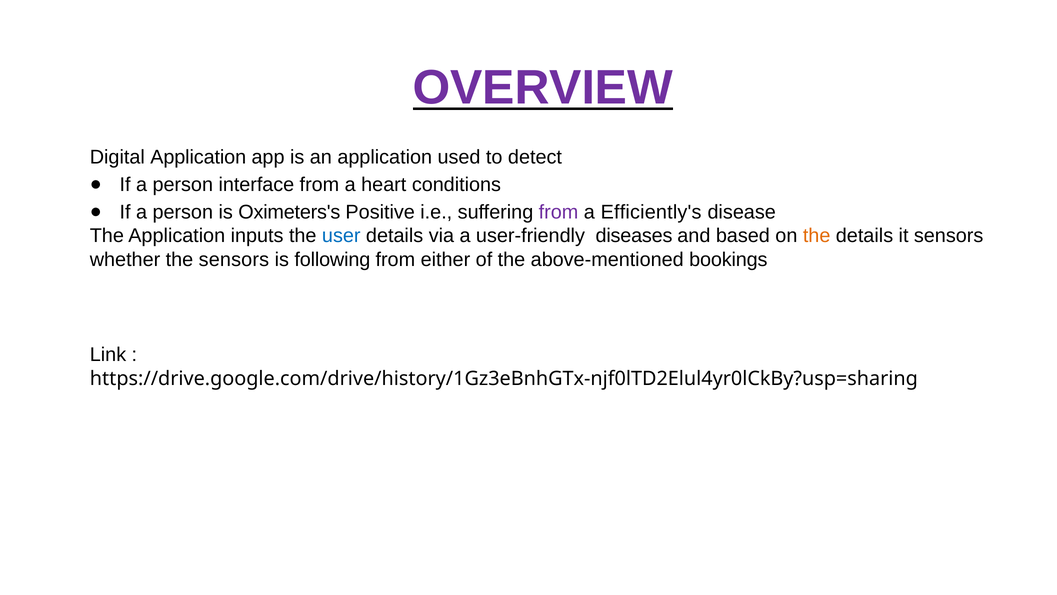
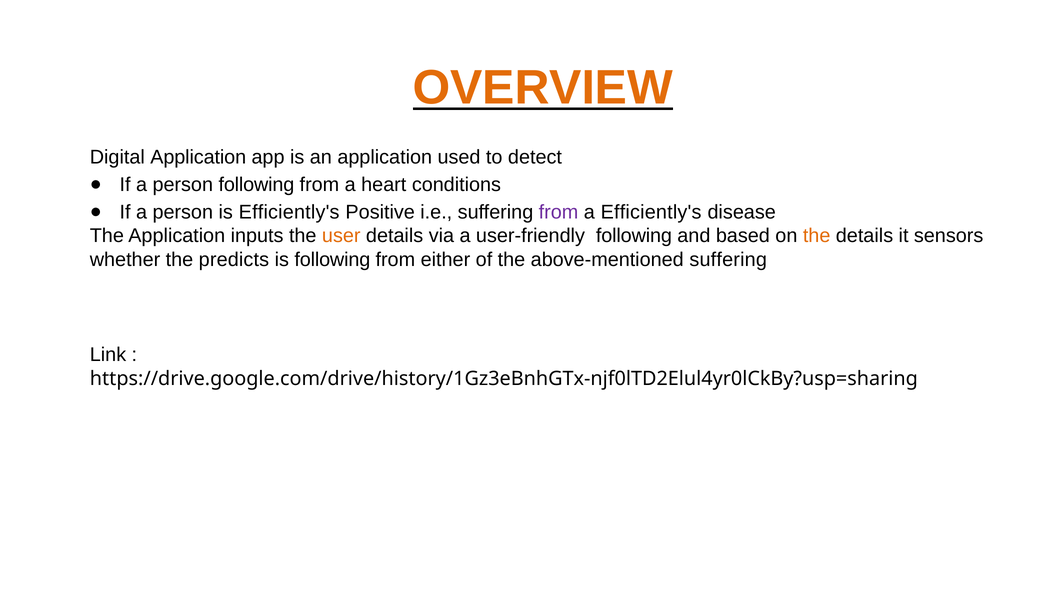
OVERVIEW colour: purple -> orange (543, 87)
person interface: interface -> following (256, 185)
is Oximeters's: Oximeters's -> Efficiently's (289, 212)
user colour: blue -> orange (341, 236)
user-friendly diseases: diseases -> following (634, 236)
the sensors: sensors -> predicts (234, 260)
above-mentioned bookings: bookings -> suffering (728, 260)
